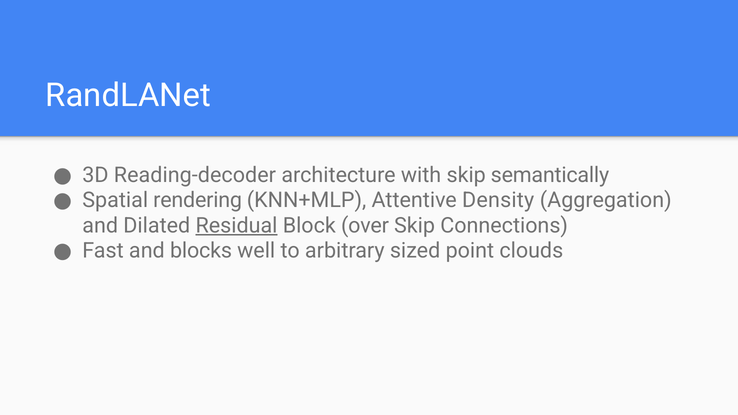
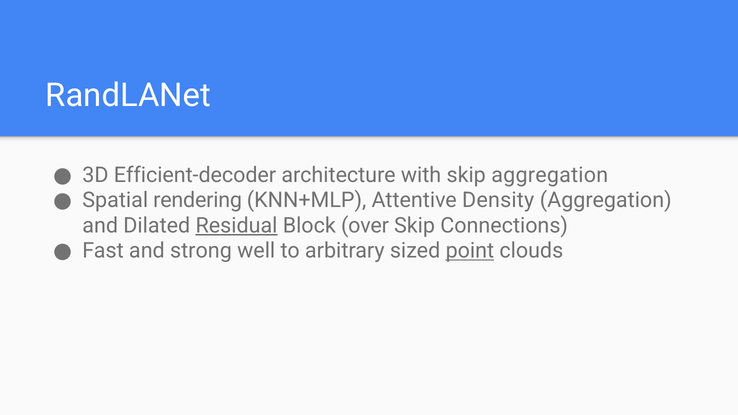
Reading-decoder: Reading-decoder -> Efficient-decoder (195, 175)
skip semantically: semantically -> aggregation (550, 175)
blocks: blocks -> strong (201, 251)
point underline: none -> present (470, 251)
